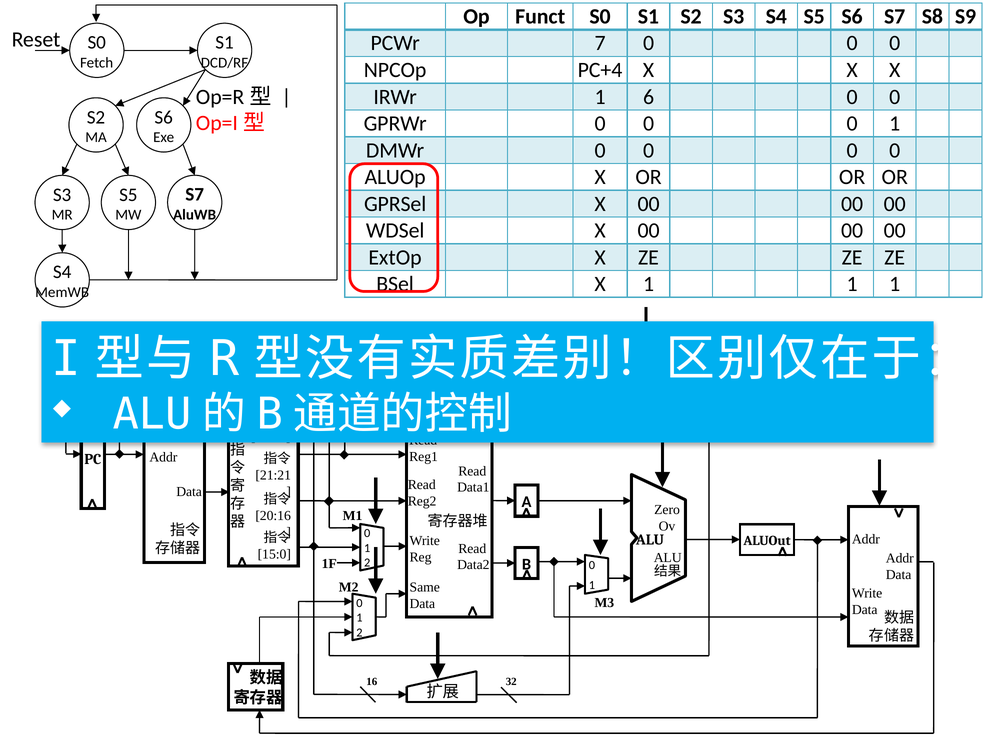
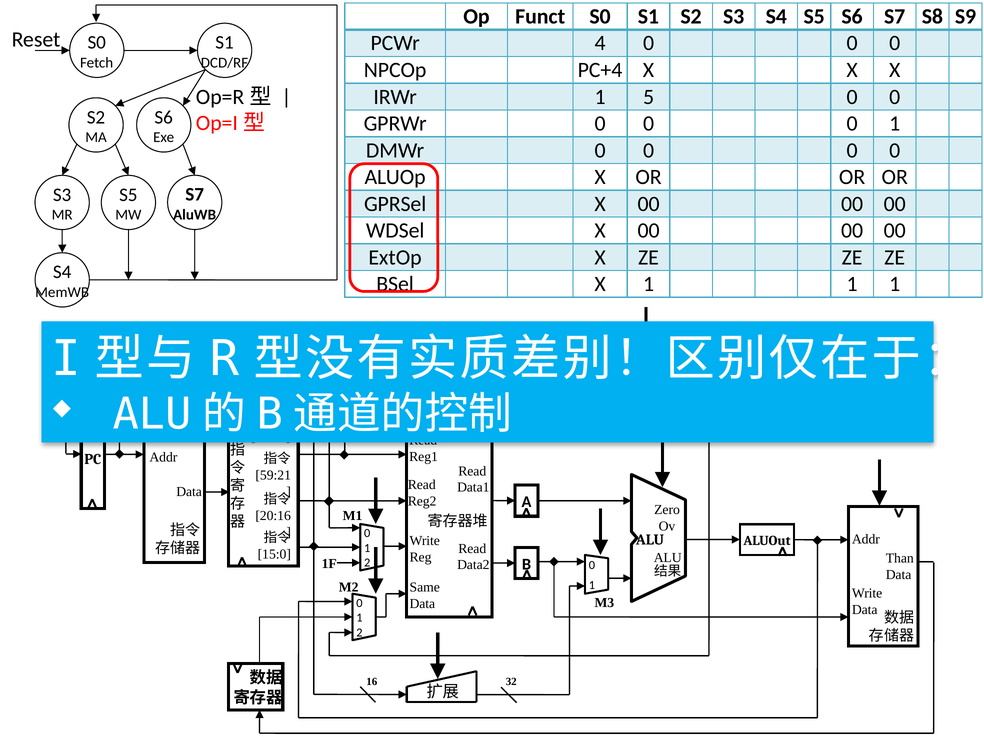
7: 7 -> 4 (600, 43)
6: 6 -> 5 (649, 97)
21:21: 21:21 -> 59:21 (273, 475)
Addr: Addr -> Than (900, 558)
